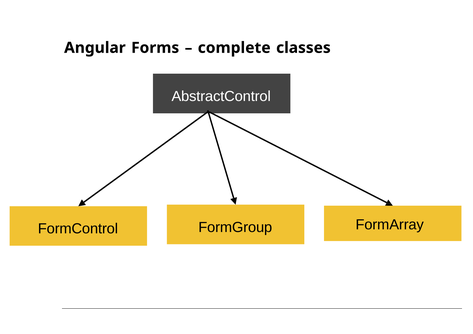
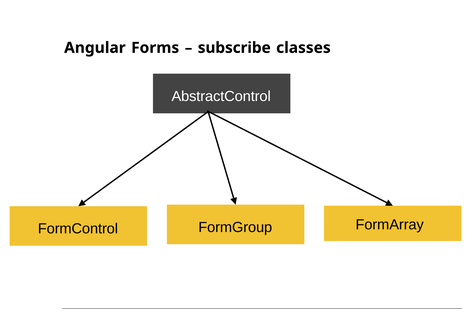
complete: complete -> subscribe (234, 48)
